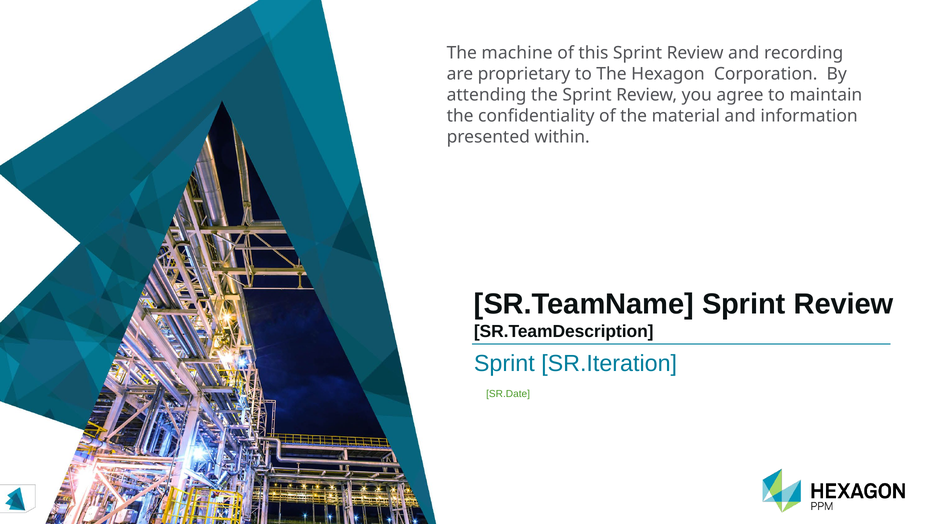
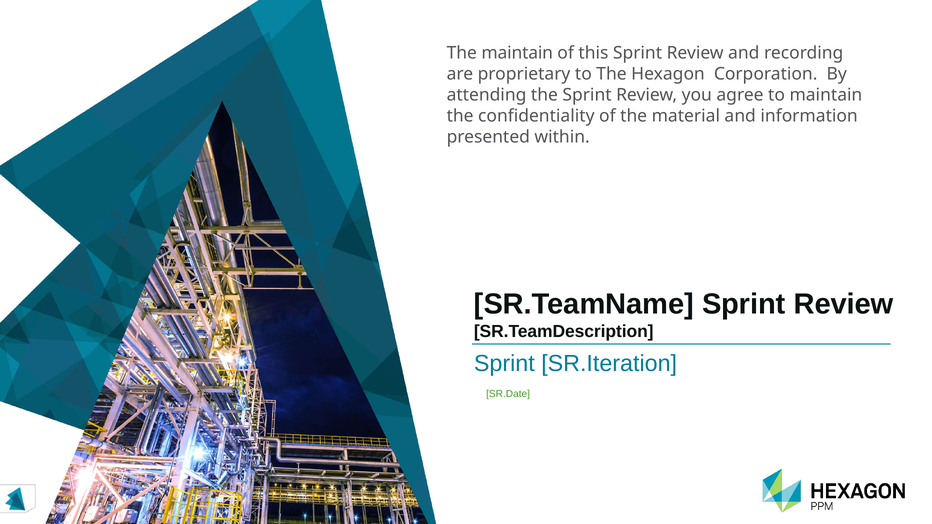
The machine: machine -> maintain (517, 53)
